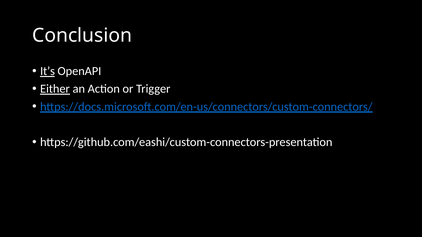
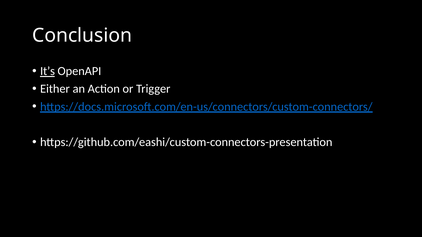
Either underline: present -> none (55, 89)
